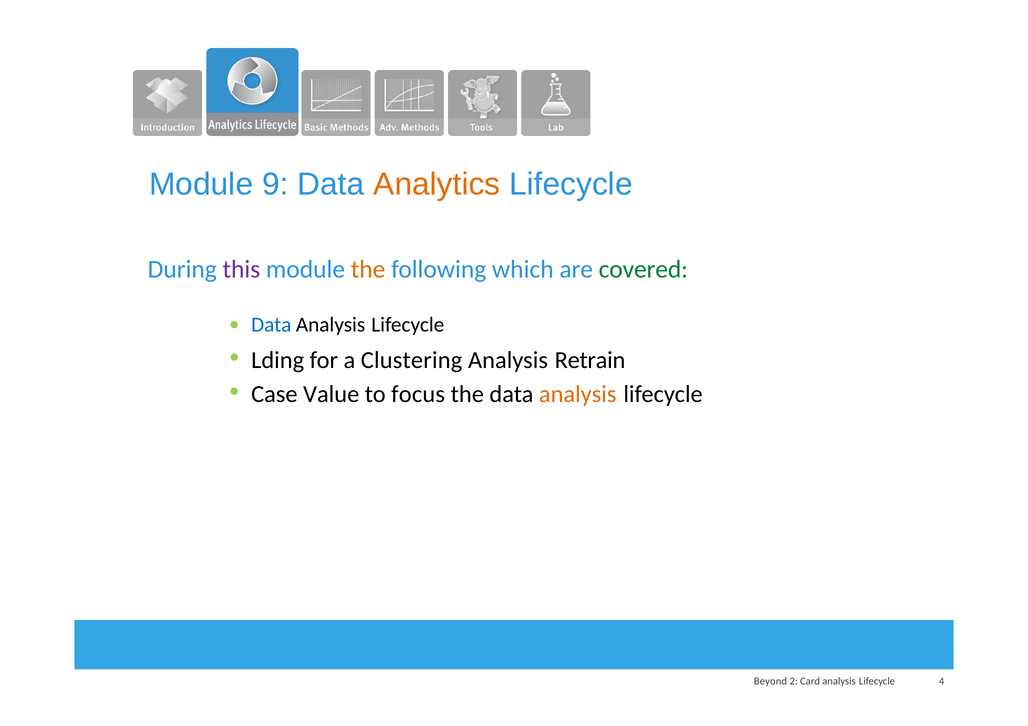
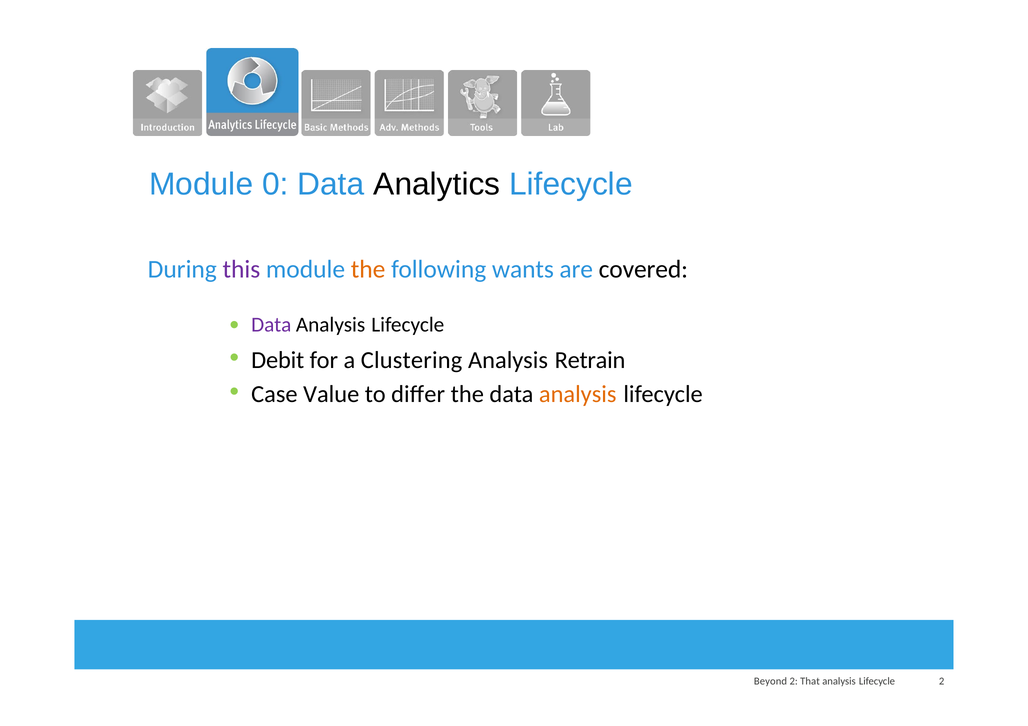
9: 9 -> 0 (275, 184)
Analytics colour: orange -> black (437, 184)
which: which -> wants (523, 269)
covered colour: green -> black (643, 269)
Data colour: blue -> purple (271, 325)
Lding: Lding -> Debit (278, 361)
focus: focus -> diﬀer (418, 394)
Card: Card -> That (810, 682)
Lifecycle 4: 4 -> 2 (942, 682)
